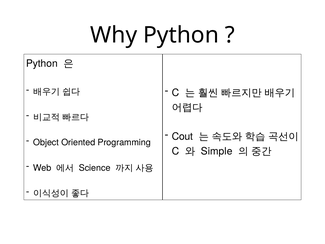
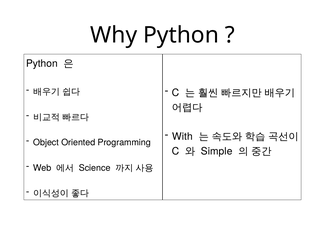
Cout: Cout -> With (182, 136)
